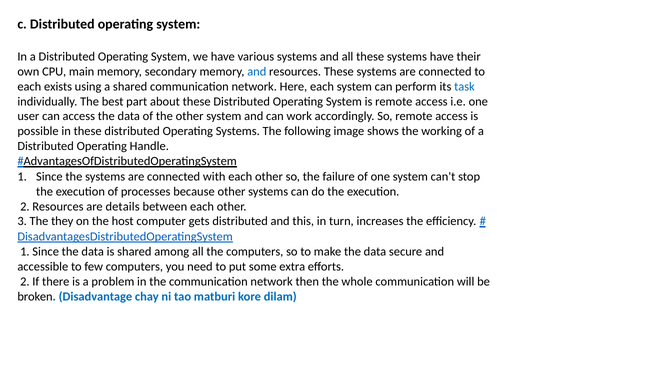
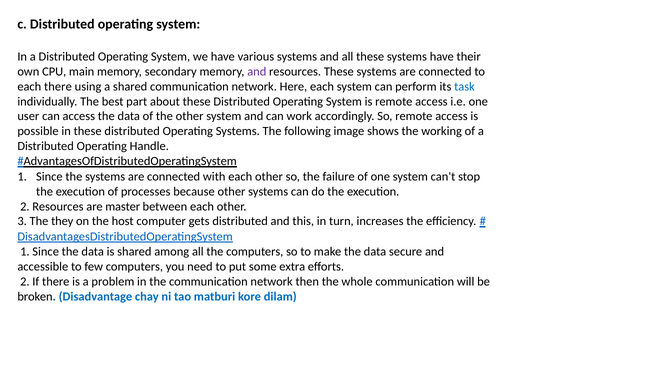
and colour: blue -> purple (257, 72)
each exists: exists -> there (58, 86)
details: details -> master (123, 206)
